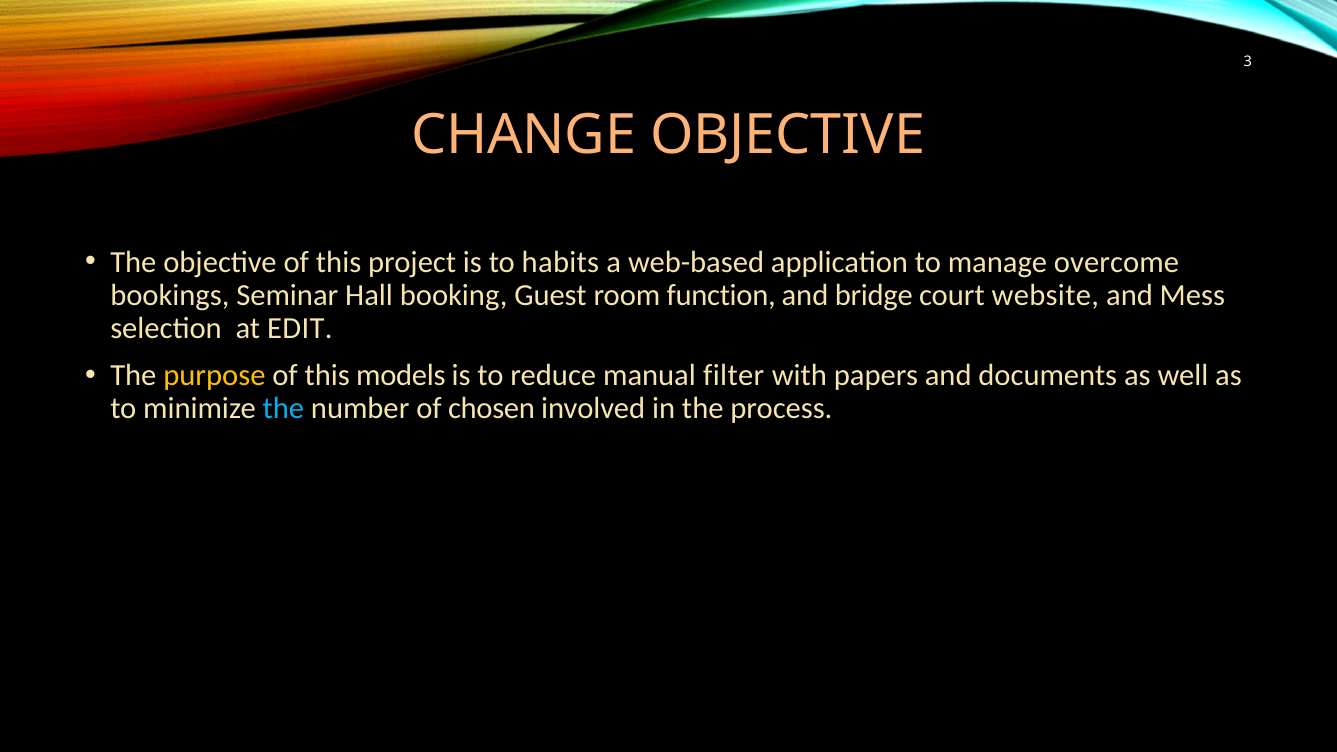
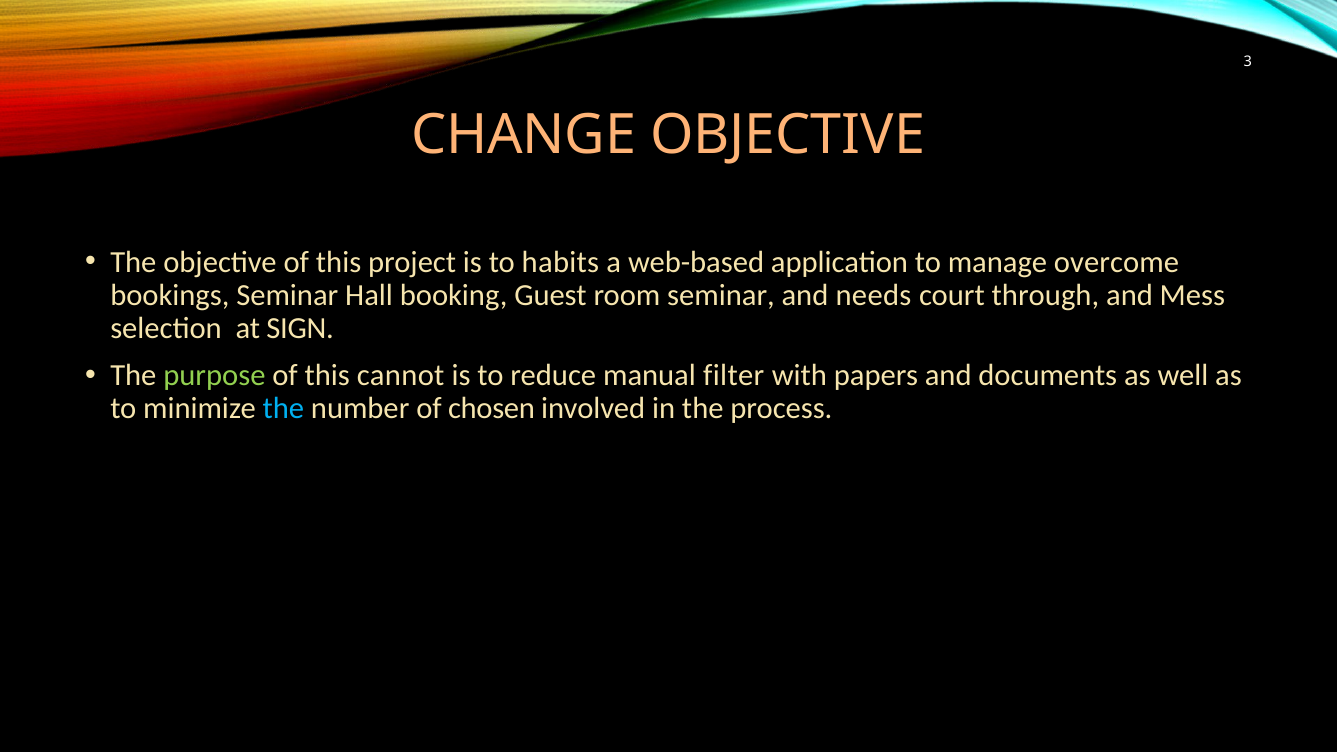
room function: function -> seminar (721, 295)
bridge: bridge -> needs (874, 295)
website: website -> through (1045, 295)
EDIT: EDIT -> SIGN (300, 328)
purpose colour: yellow -> light green (214, 375)
models: models -> cannot (401, 375)
